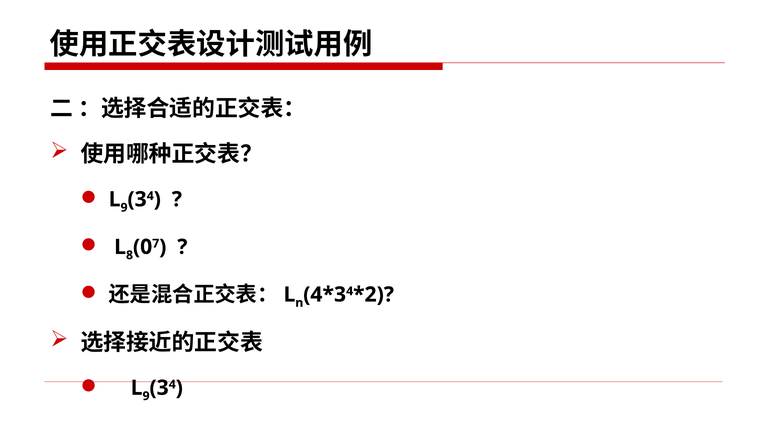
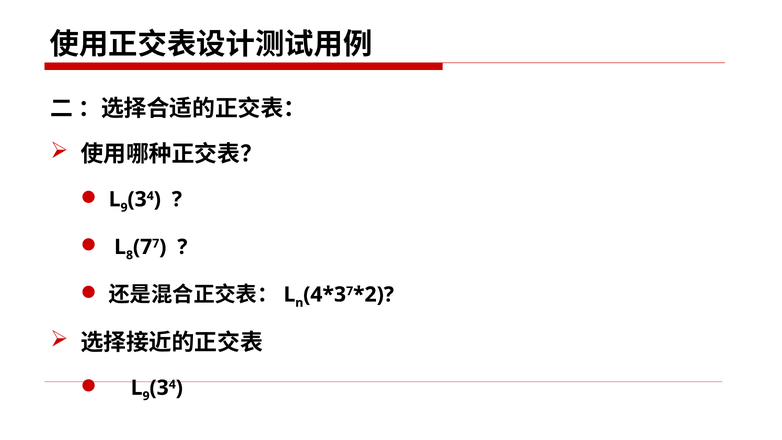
0: 0 -> 7 (143, 247)
4: 4 -> 7 (350, 291)
